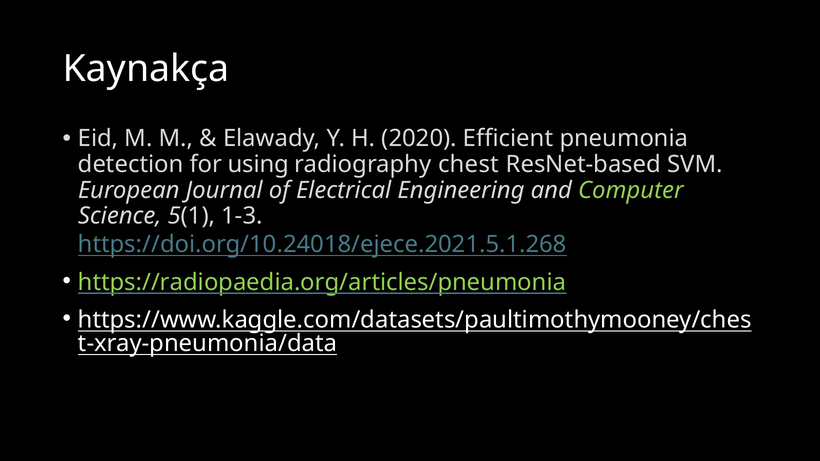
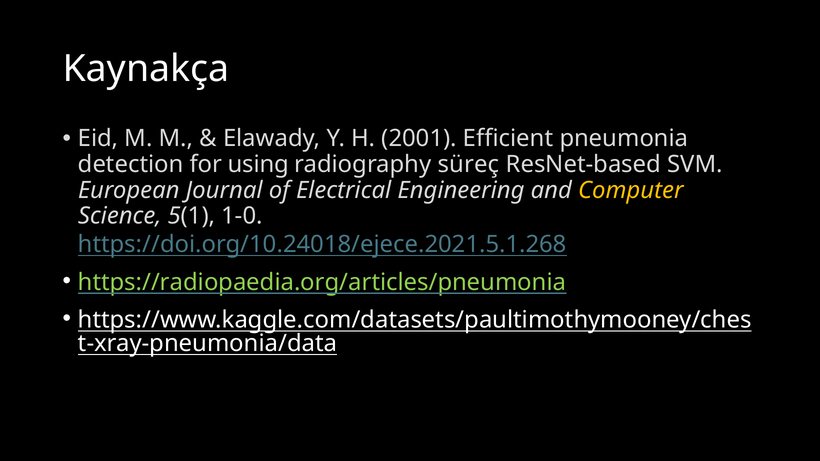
2020: 2020 -> 2001 (419, 139)
chest: chest -> süreç (469, 164)
Computer colour: light green -> yellow (631, 190)
1-3: 1-3 -> 1-0 (242, 216)
